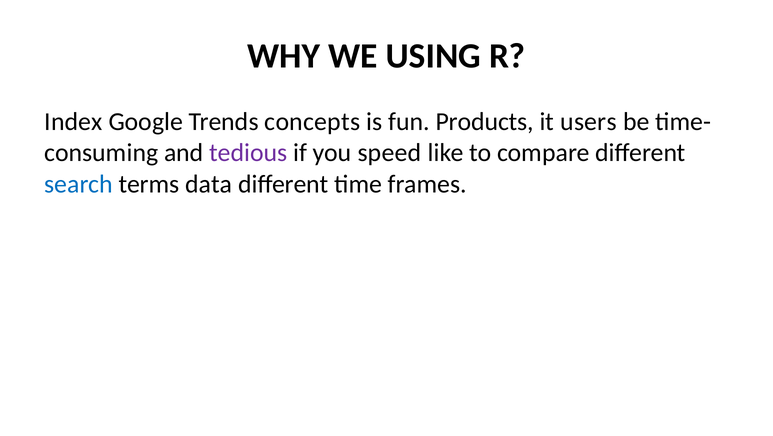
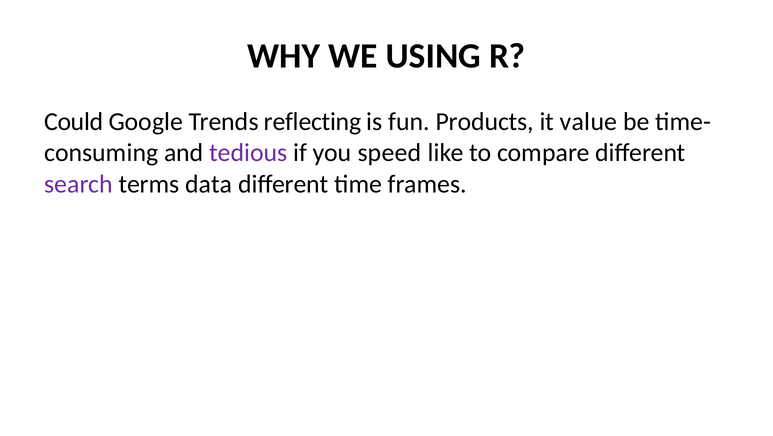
Index: Index -> Could (74, 122)
concepts: concepts -> reflecting (313, 122)
users: users -> value (589, 122)
search colour: blue -> purple (79, 184)
